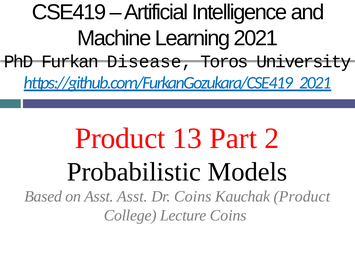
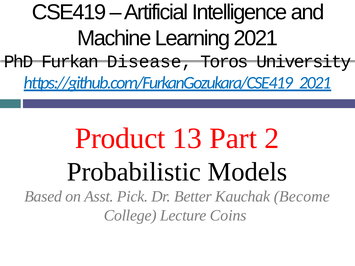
Asst Asst: Asst -> Pick (133, 197)
Dr Coins: Coins -> Better (193, 197)
Kauchak Product: Product -> Become (302, 197)
